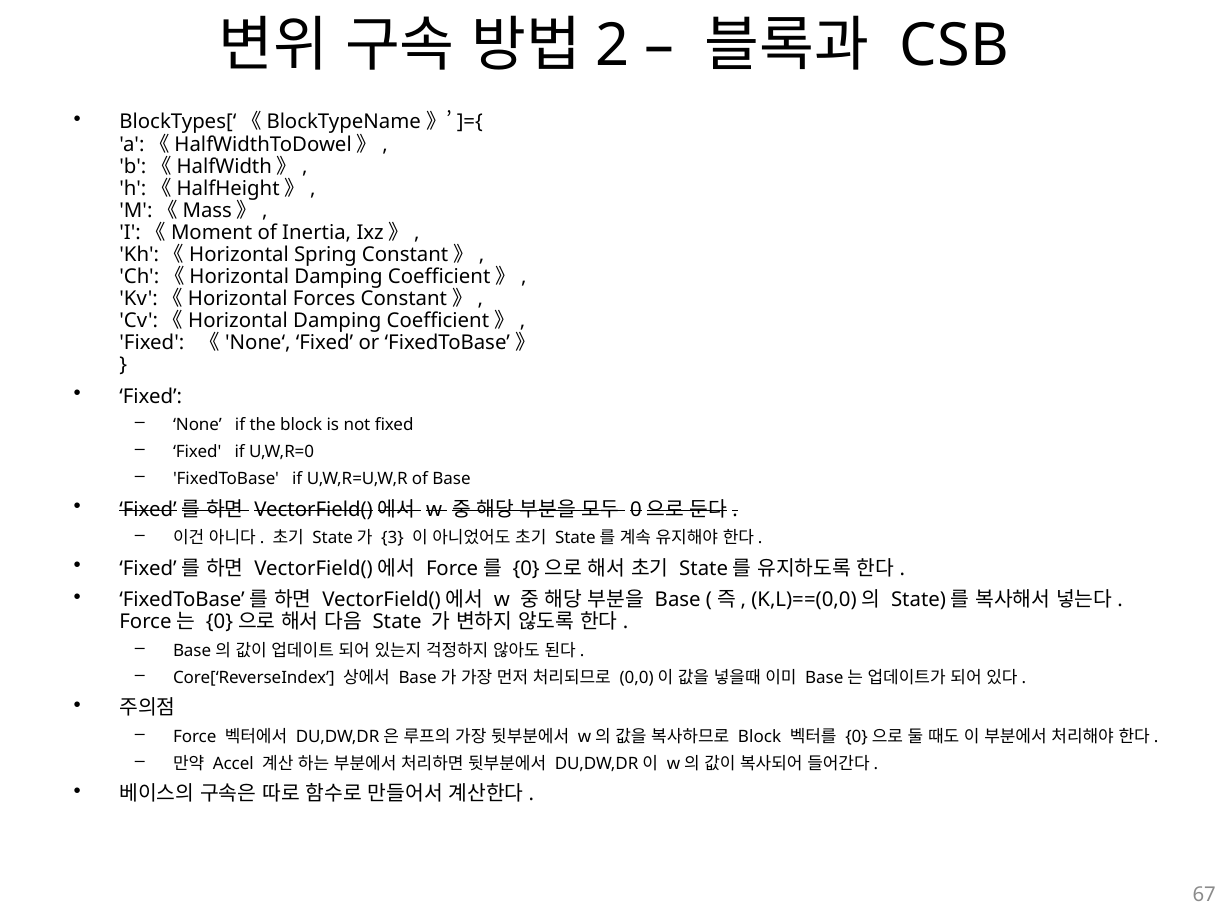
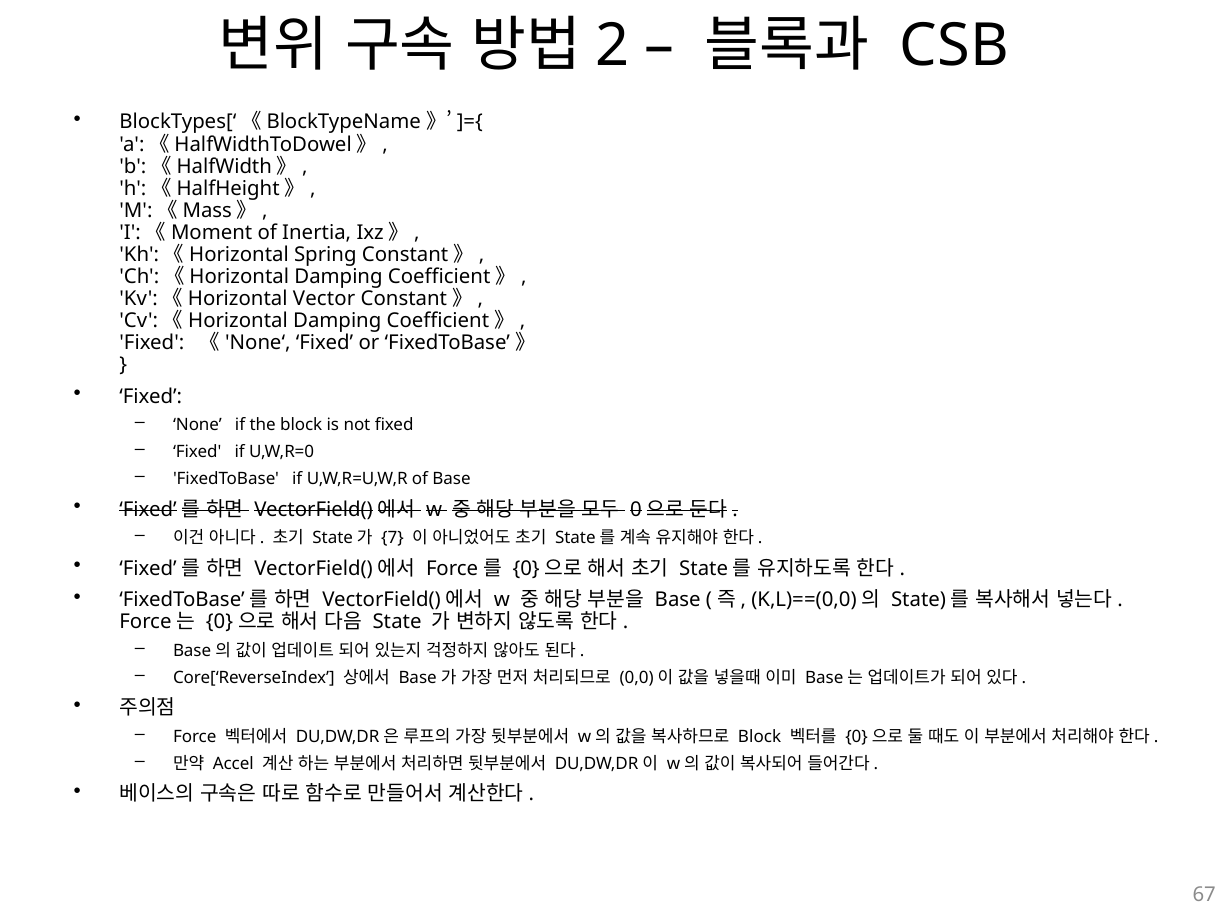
Forces: Forces -> Vector (324, 299)
3: 3 -> 7 (392, 538)
